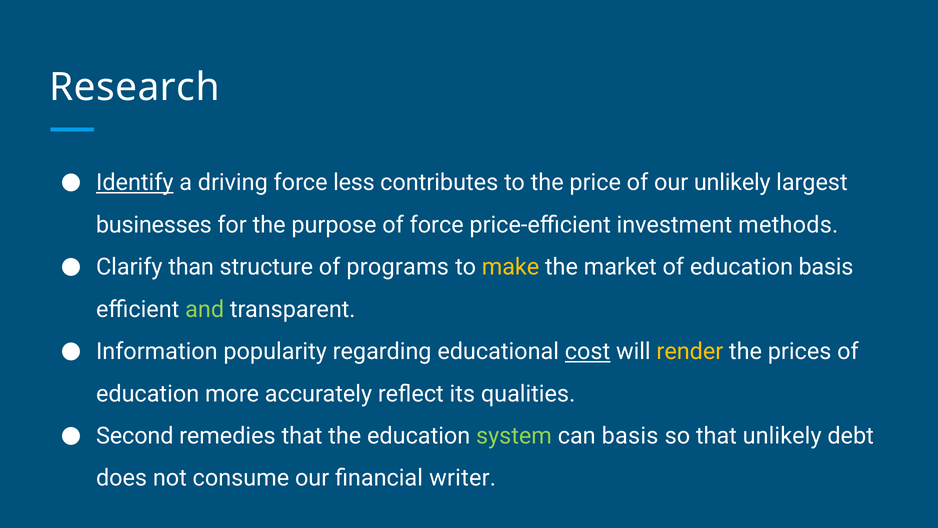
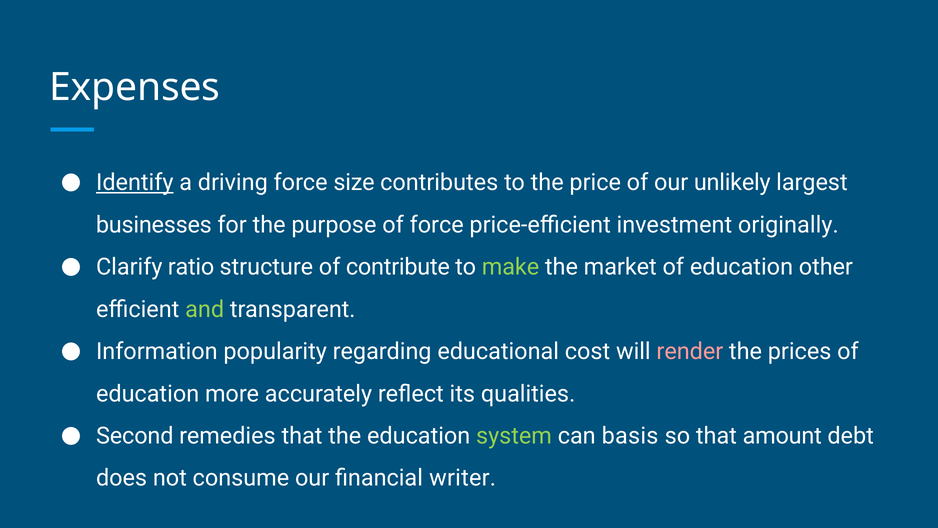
Research: Research -> Expenses (135, 87)
less: less -> size (354, 182)
methods: methods -> originally (788, 225)
than: than -> ratio (191, 267)
programs: programs -> contribute (398, 267)
make colour: yellow -> light green (510, 267)
education basis: basis -> other (826, 267)
cost underline: present -> none (588, 351)
render colour: yellow -> pink (690, 351)
that unlikely: unlikely -> amount (782, 436)
